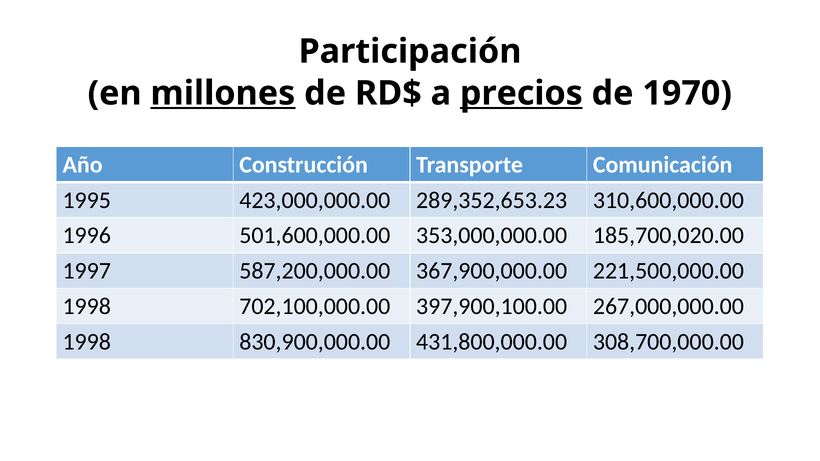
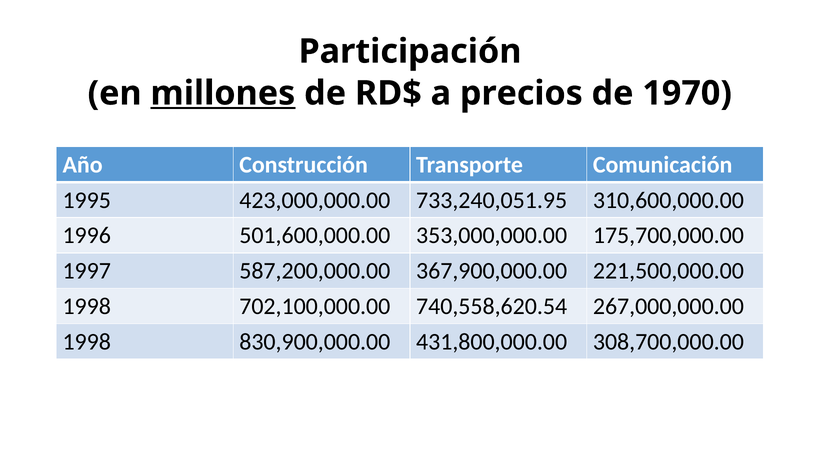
precios underline: present -> none (521, 93)
289,352,653.23: 289,352,653.23 -> 733,240,051.95 (492, 200)
185,700,020.00: 185,700,020.00 -> 175,700,000.00 (668, 236)
397,900,100.00: 397,900,100.00 -> 740,558,620.54 (492, 306)
